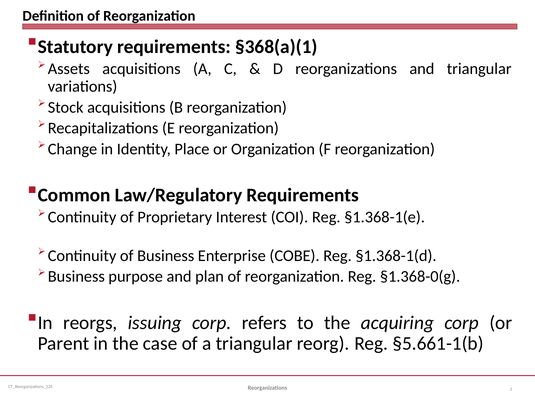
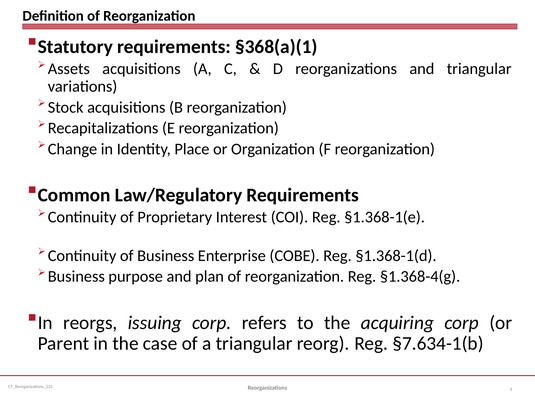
§1.368-0(g: §1.368-0(g -> §1.368-4(g (420, 277)
§5.661-1(b: §5.661-1(b -> §7.634-1(b (438, 344)
